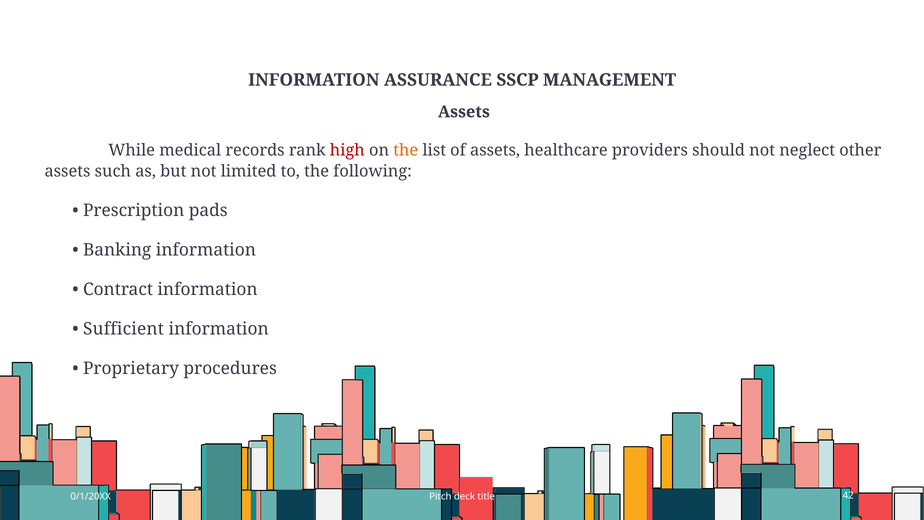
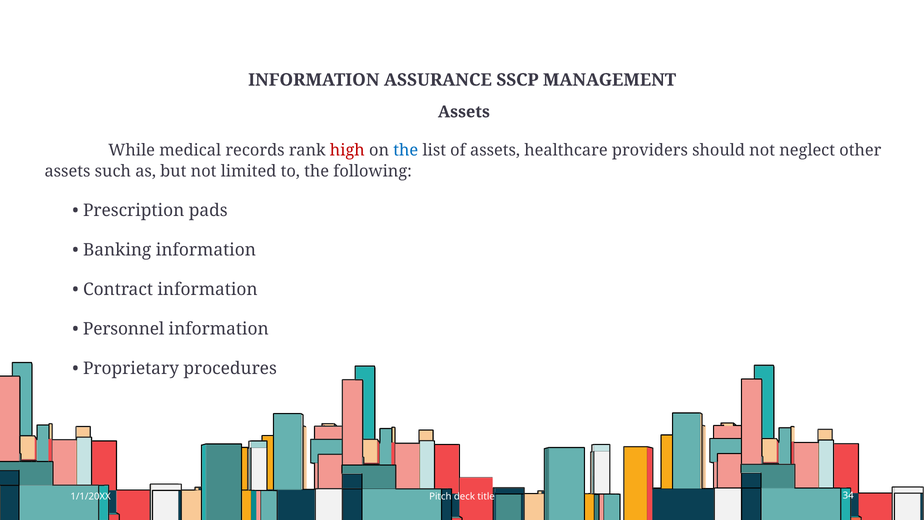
the colour: orange -> blue (406, 150)
Sufficient: Sufficient -> Personnel (124, 329)
0/1/20XX: 0/1/20XX -> 1/1/20XX (91, 496)
42: 42 -> 34 (848, 495)
